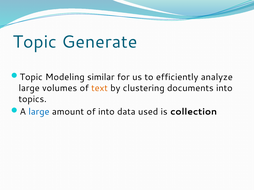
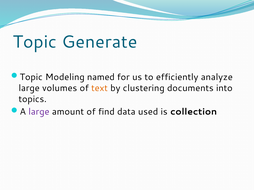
similar: similar -> named (101, 77)
large colour: blue -> purple (39, 112)
of into: into -> find (106, 112)
